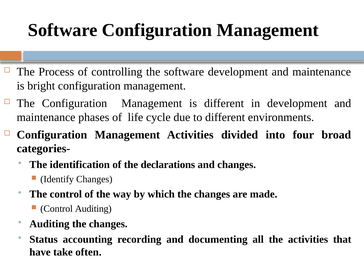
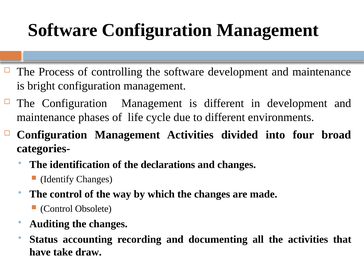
Control Auditing: Auditing -> Obsolete (93, 209)
often: often -> draw (89, 252)
